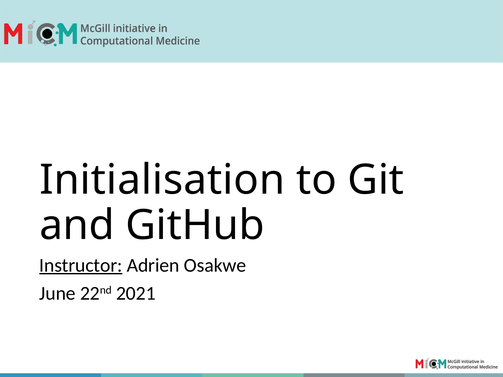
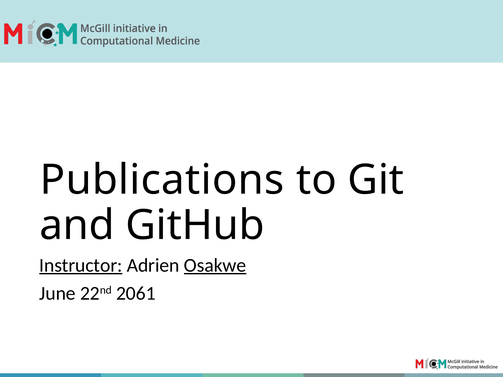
Initialisation: Initialisation -> Publications (162, 180)
Osakwe underline: none -> present (215, 265)
2021: 2021 -> 2061 (136, 294)
